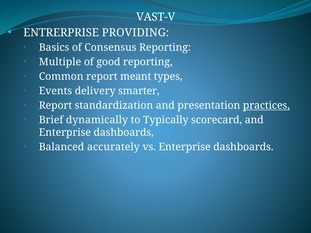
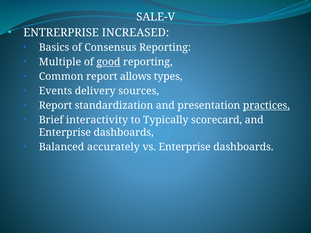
VAST-V: VAST-V -> SALE-V (156, 17)
PROVIDING: PROVIDING -> INCREASED (135, 33)
good underline: none -> present (108, 62)
meant: meant -> allows (136, 77)
smarter: smarter -> sources (139, 91)
dynamically: dynamically -> interactivity (97, 120)
